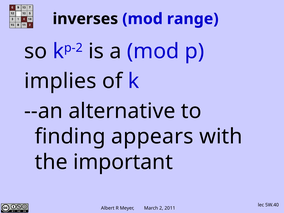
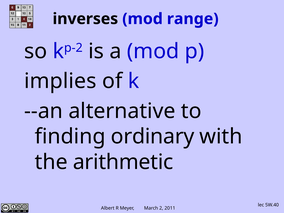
appears: appears -> ordinary (153, 137)
important: important -> arithmetic (123, 162)
